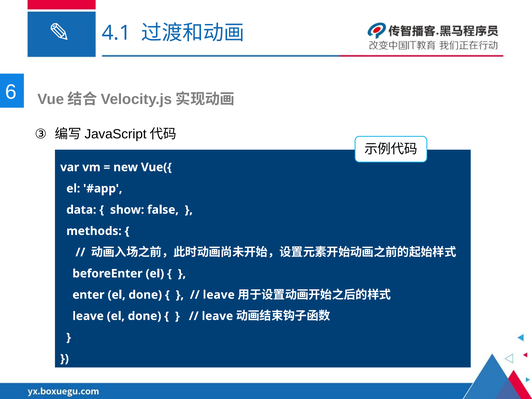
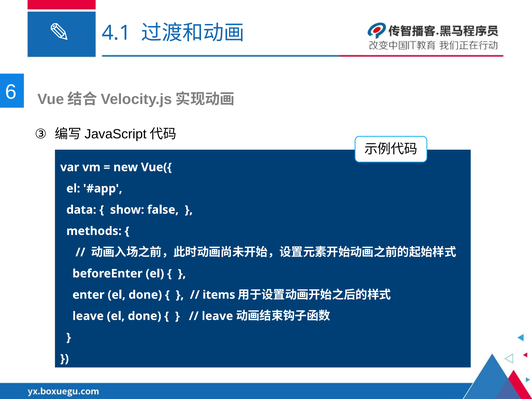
leave: leave -> items (219, 295)
